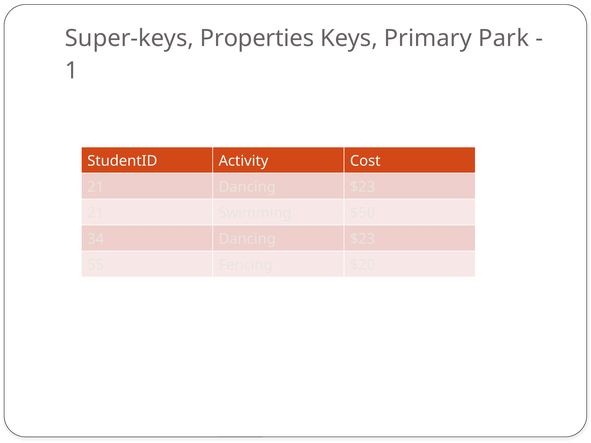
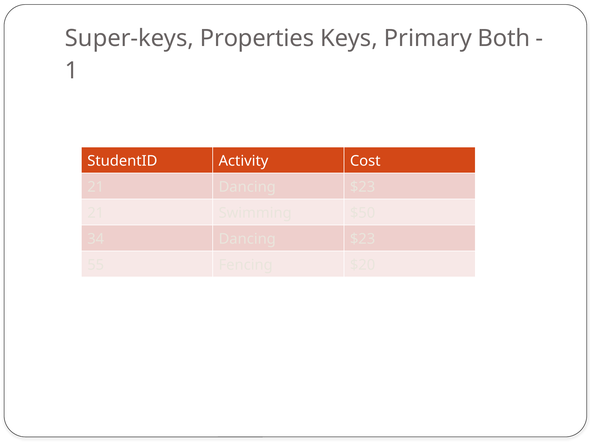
Park: Park -> Both (504, 38)
